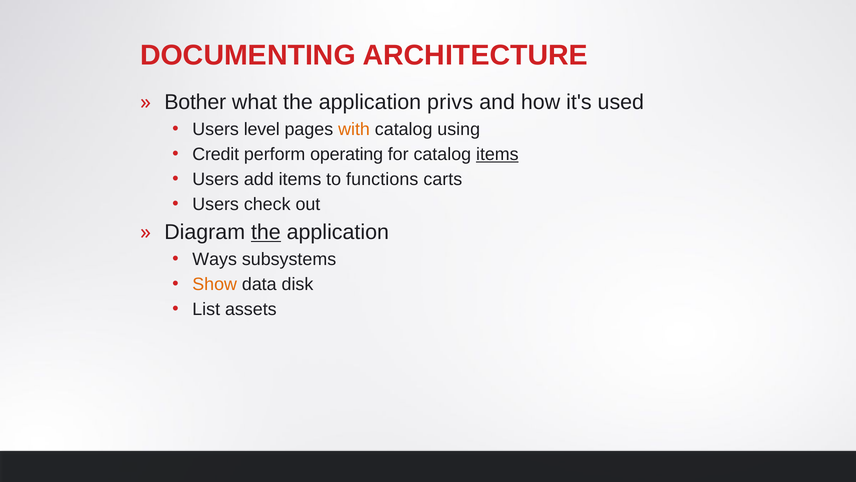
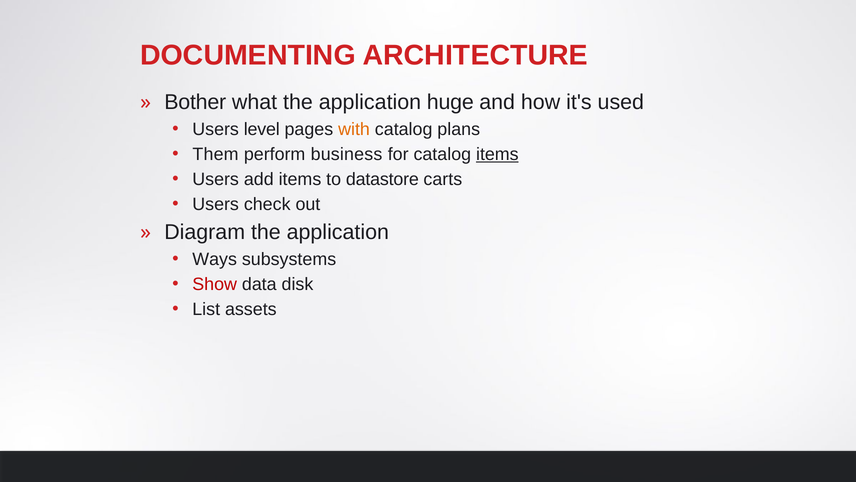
privs: privs -> huge (450, 102)
using: using -> plans (459, 129)
Credit: Credit -> Them (216, 154)
operating: operating -> business (346, 154)
functions: functions -> datastore (382, 179)
the underline: present -> none (266, 232)
Show colour: orange -> red (215, 284)
